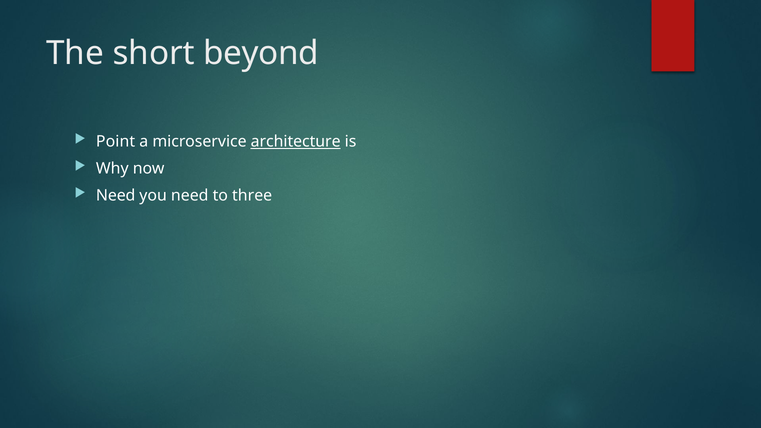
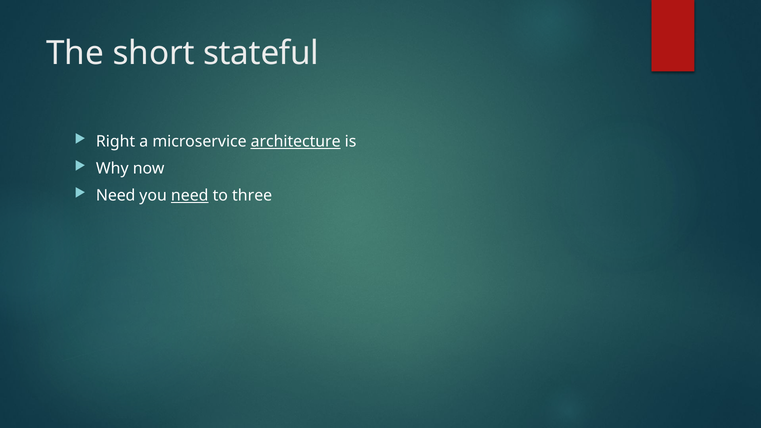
beyond: beyond -> stateful (261, 53)
Point: Point -> Right (116, 142)
need underline: none -> present (190, 196)
